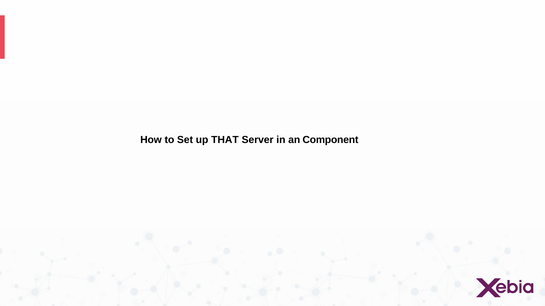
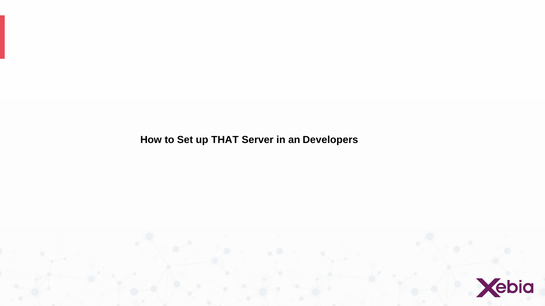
Component: Component -> Developers (330, 140)
